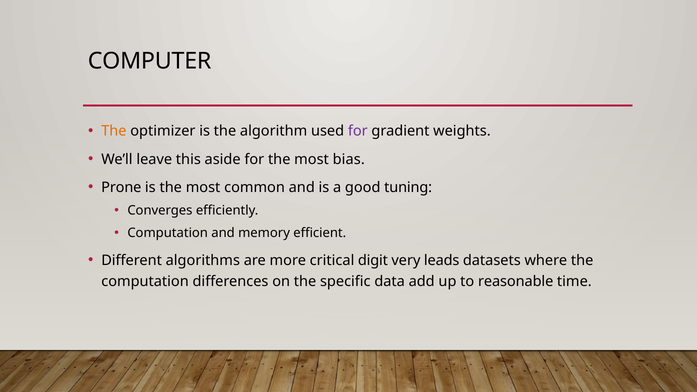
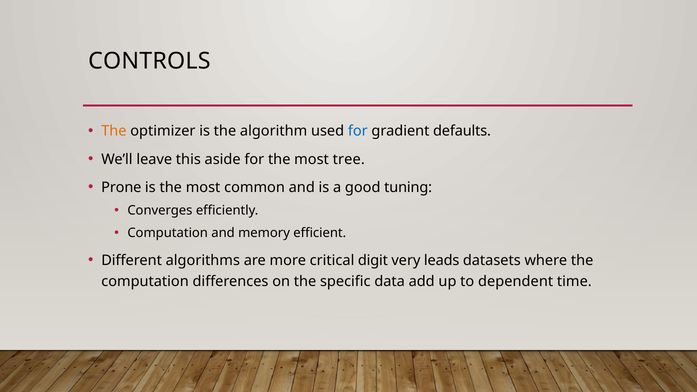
COMPUTER: COMPUTER -> CONTROLS (149, 61)
for colour: purple -> blue (358, 131)
weights: weights -> defaults (462, 131)
bias: bias -> tree (349, 159)
reasonable: reasonable -> dependent (516, 281)
